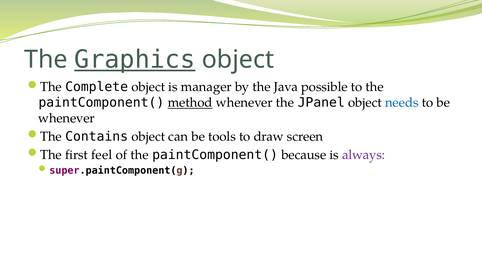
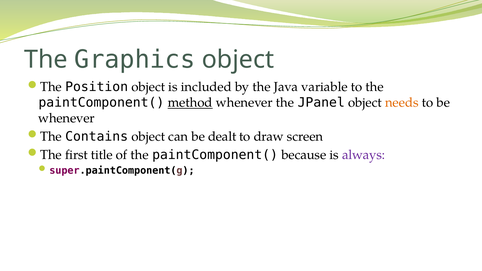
Graphics underline: present -> none (135, 60)
Complete: Complete -> Position (97, 87)
manager: manager -> included (206, 87)
possible: possible -> variable (324, 87)
needs colour: blue -> orange (402, 103)
tools: tools -> dealt (222, 137)
feel: feel -> title (102, 155)
